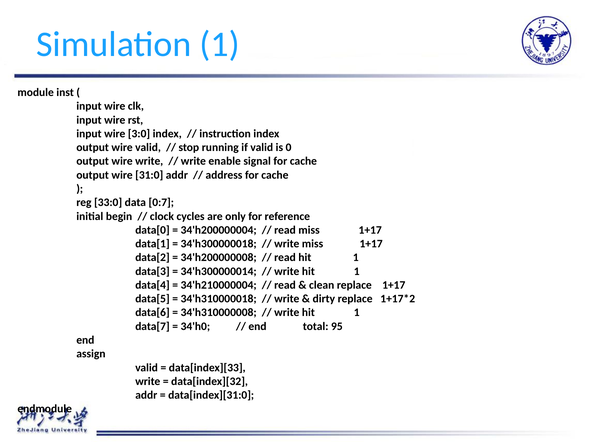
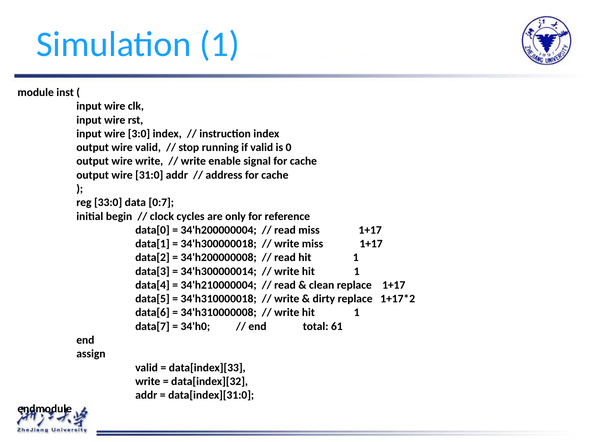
95: 95 -> 61 (337, 326)
